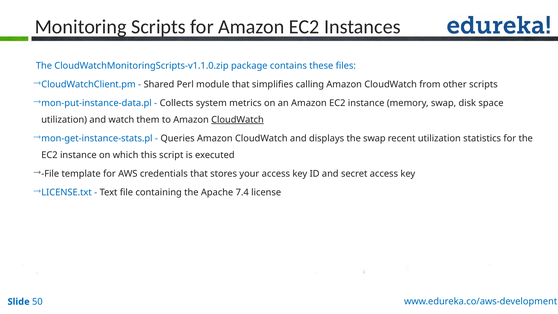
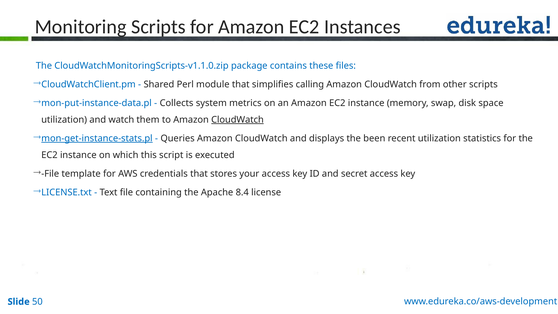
mon-get-instance-stats.pl underline: none -> present (97, 138)
the swap: swap -> been (374, 138)
7.4: 7.4 -> 8.4 (242, 192)
